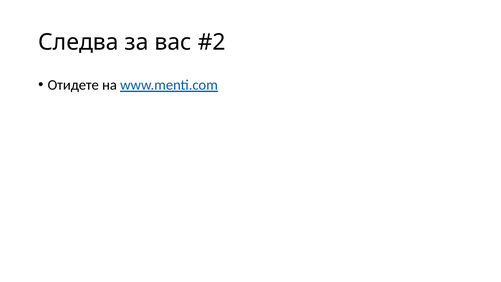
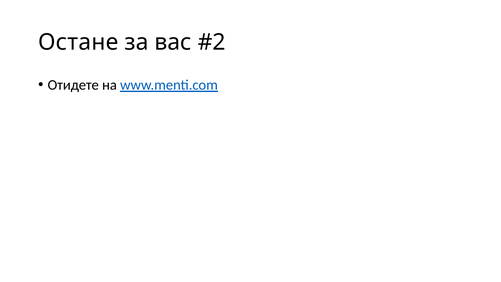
Следва: Следва -> Остане (78, 42)
